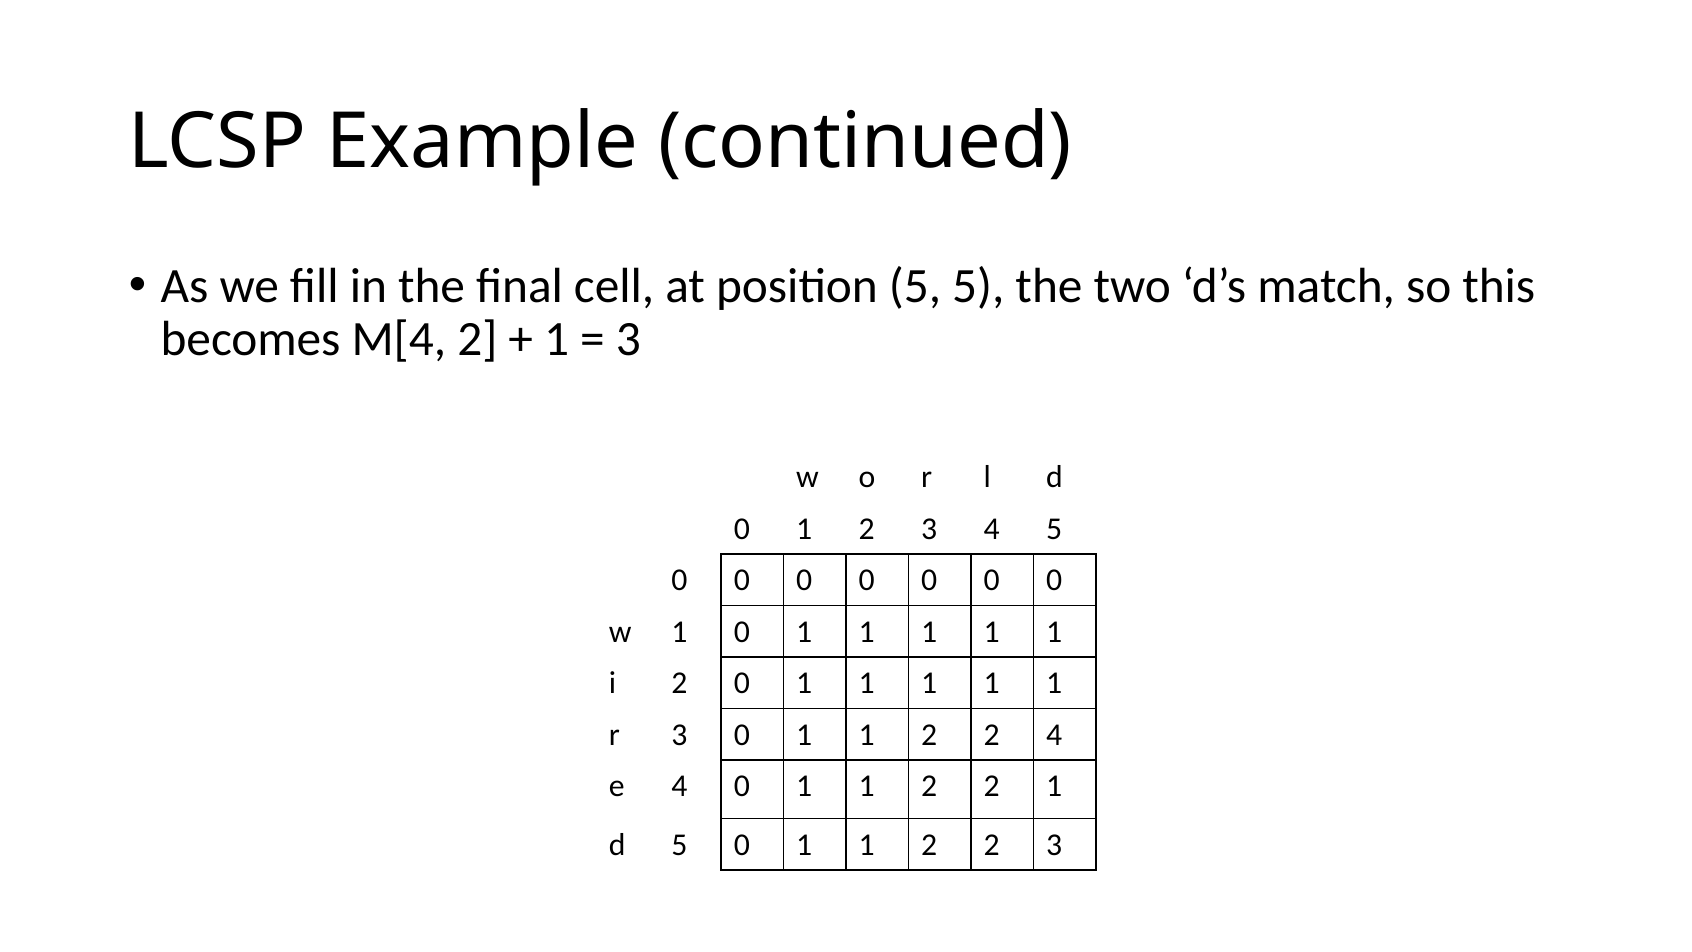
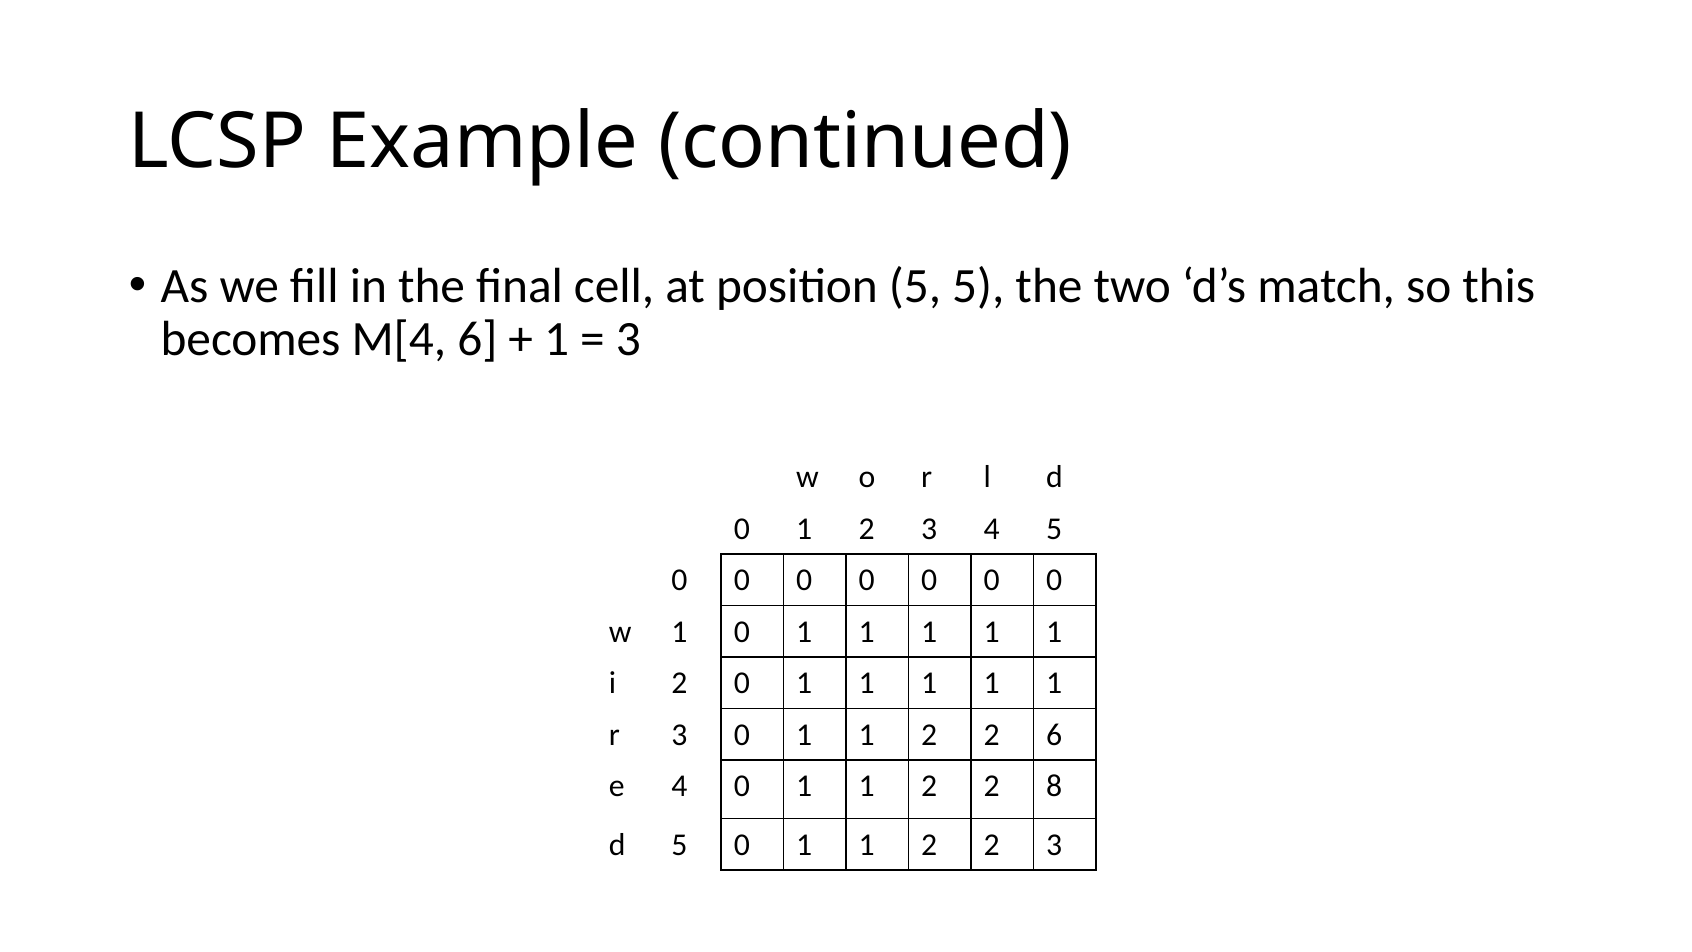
M[4 2: 2 -> 6 (477, 339)
2 4: 4 -> 6 (1054, 735)
2 1: 1 -> 8 (1054, 786)
